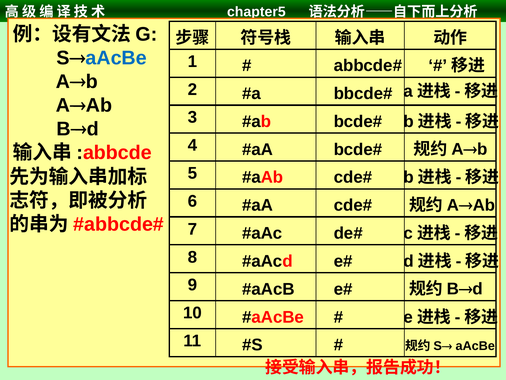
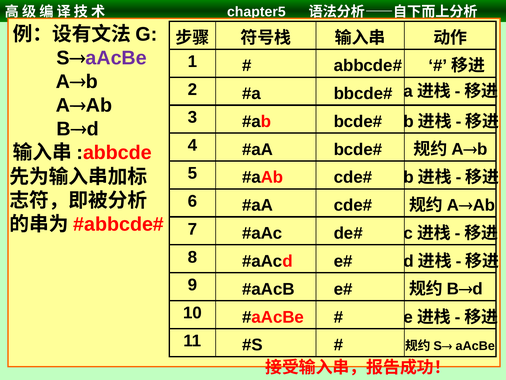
aAcBe colour: blue -> purple (116, 58)
